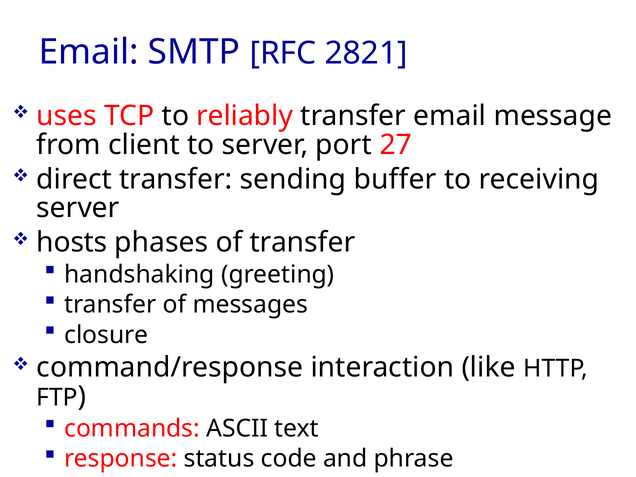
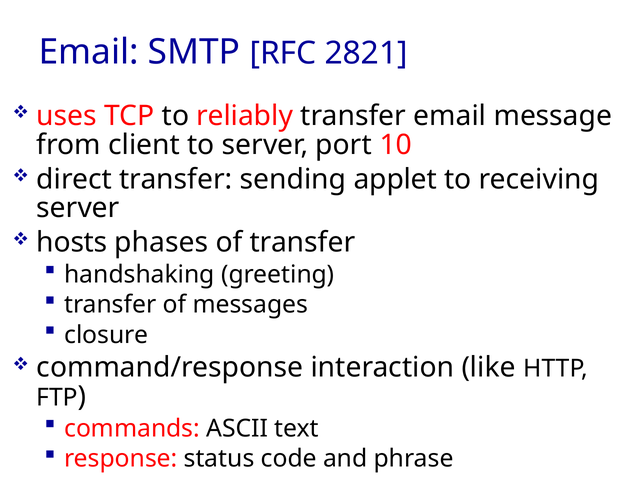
27: 27 -> 10 (396, 145)
buffer: buffer -> applet (395, 179)
